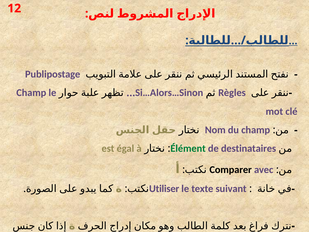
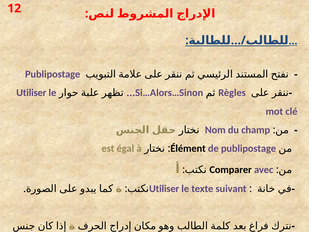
Champ: Champ -> Utiliser (31, 93)
Élément colour: green -> black (188, 148)
de destinataires: destinataires -> publipostage (249, 148)
